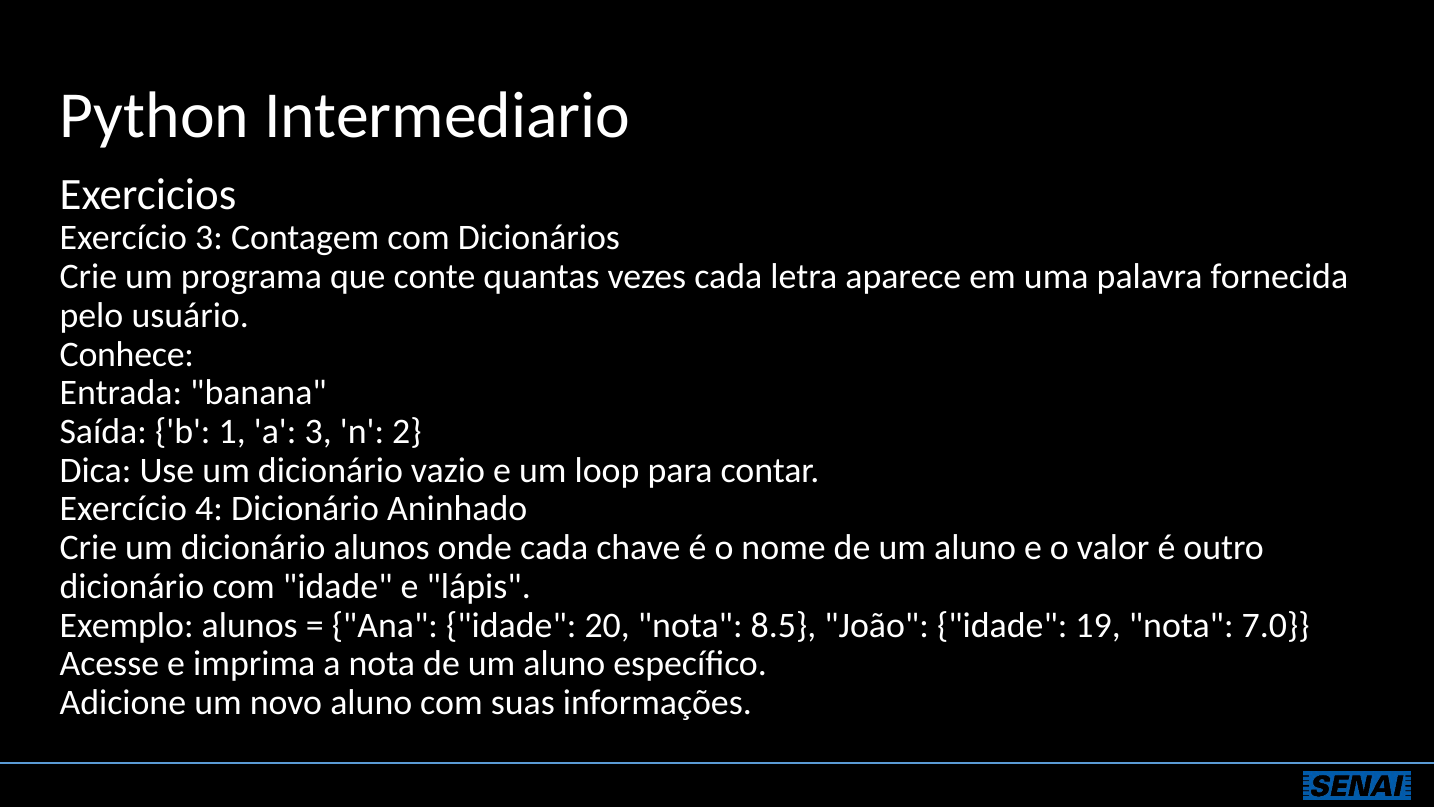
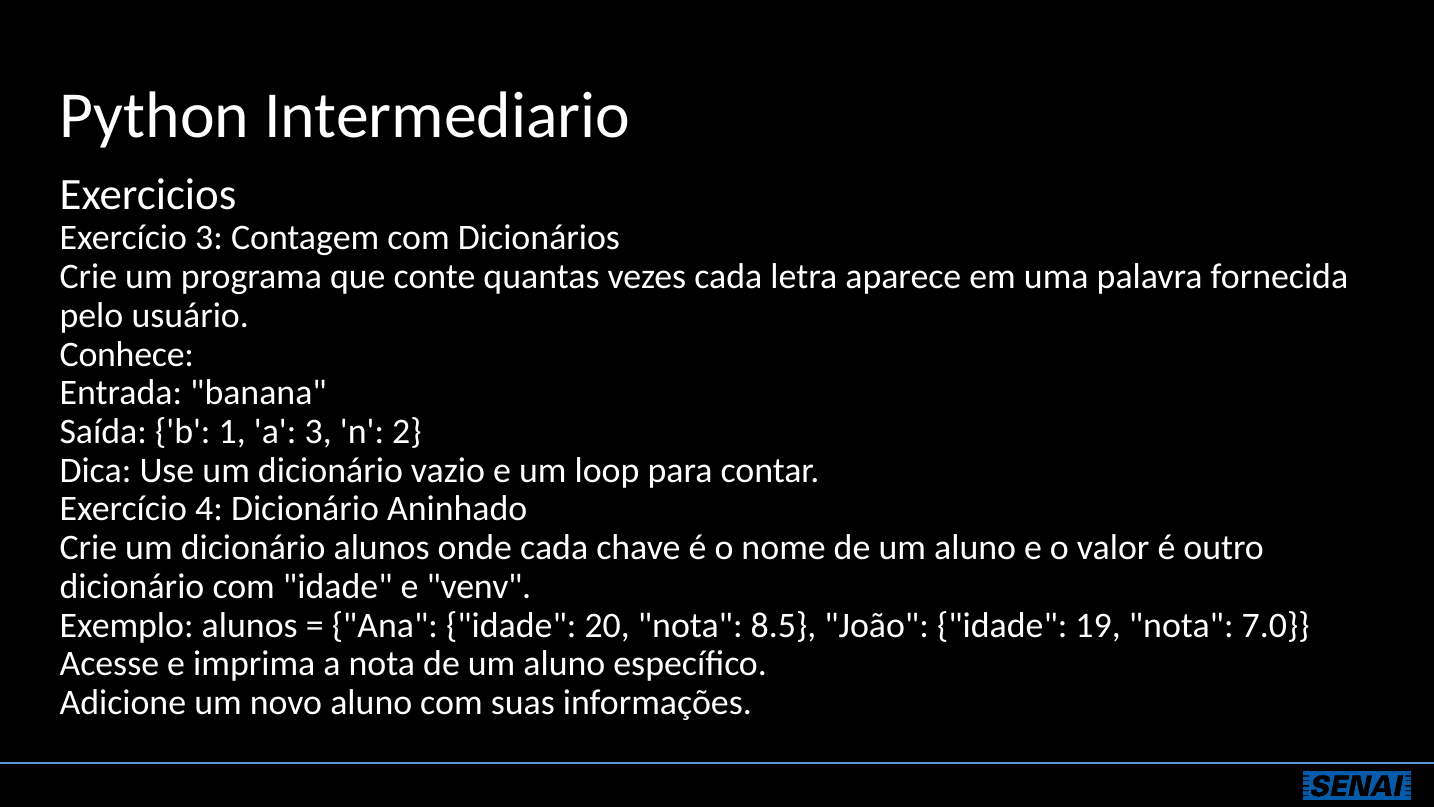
lápis: lápis -> venv (479, 586)
